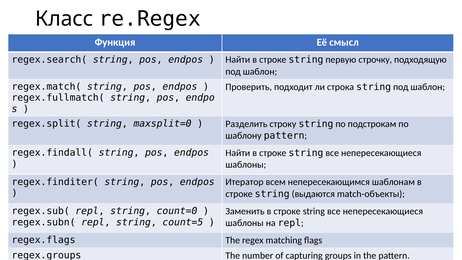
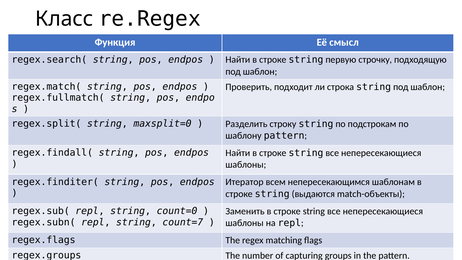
count=5: count=5 -> count=7 (183, 222)
